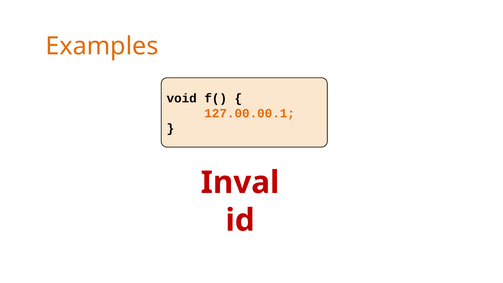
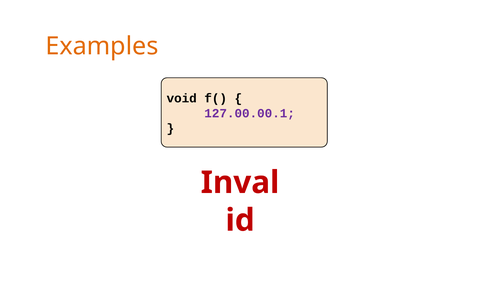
127.00.00.1 colour: orange -> purple (250, 113)
